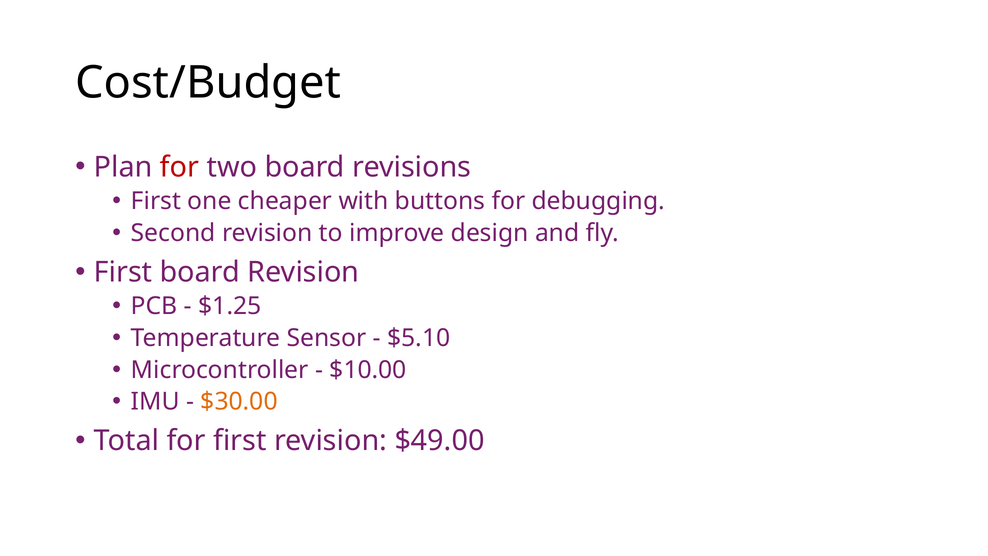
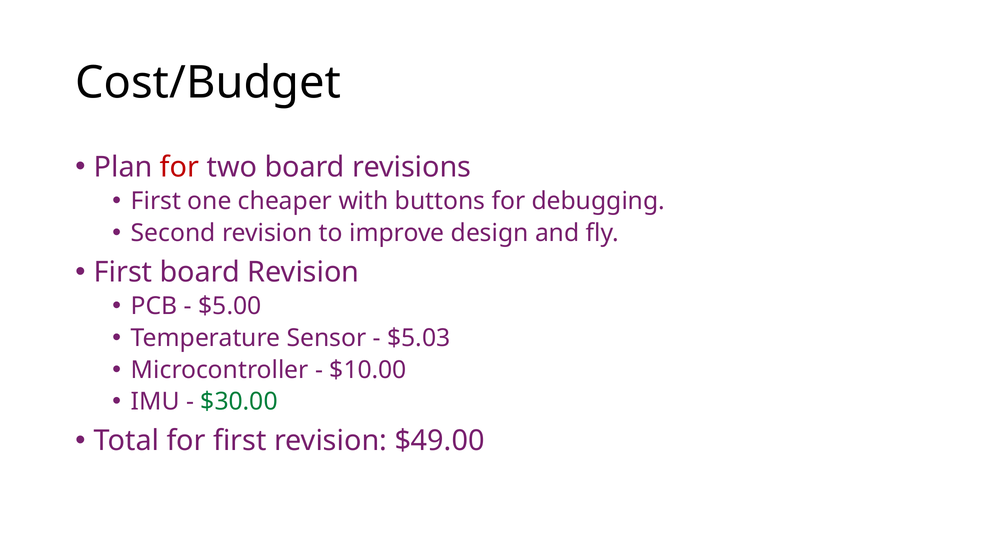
$1.25: $1.25 -> $5.00 (230, 306)
$5.10: $5.10 -> $5.03 (419, 338)
$30.00 colour: orange -> green (239, 402)
